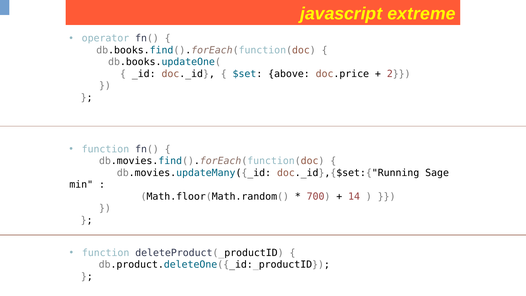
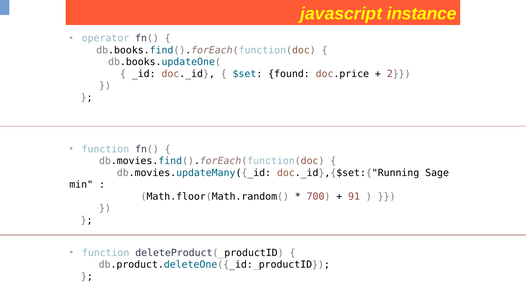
extreme: extreme -> instance (422, 14)
above: above -> found (289, 74)
14: 14 -> 91 (354, 196)
